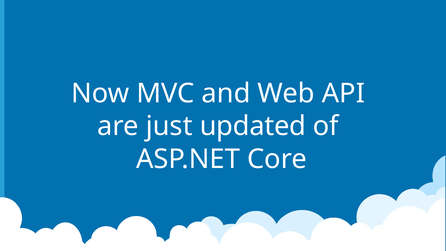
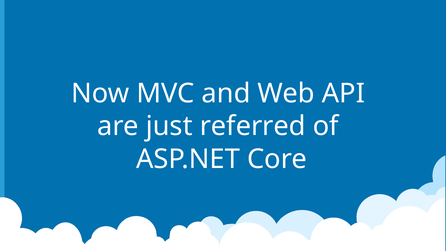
updated: updated -> referred (253, 126)
